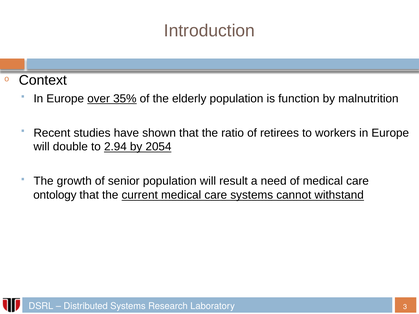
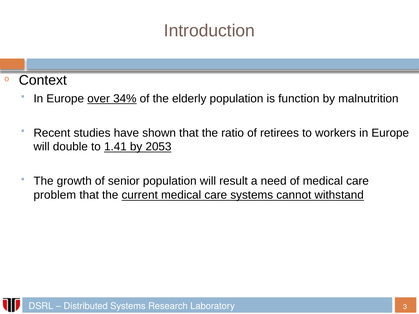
35%: 35% -> 34% (125, 99)
2.94: 2.94 -> 1.41 (115, 147)
2054: 2054 -> 2053 (158, 147)
ontology: ontology -> problem (55, 195)
